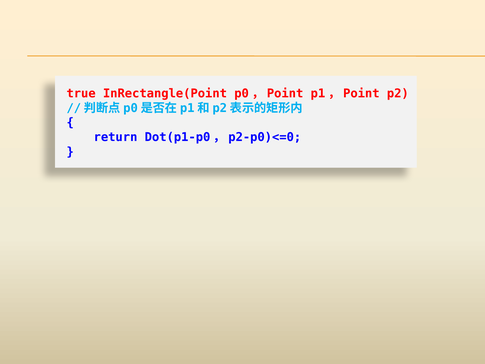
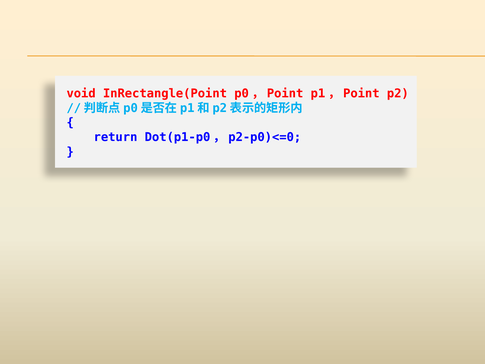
true: true -> void (81, 93)
